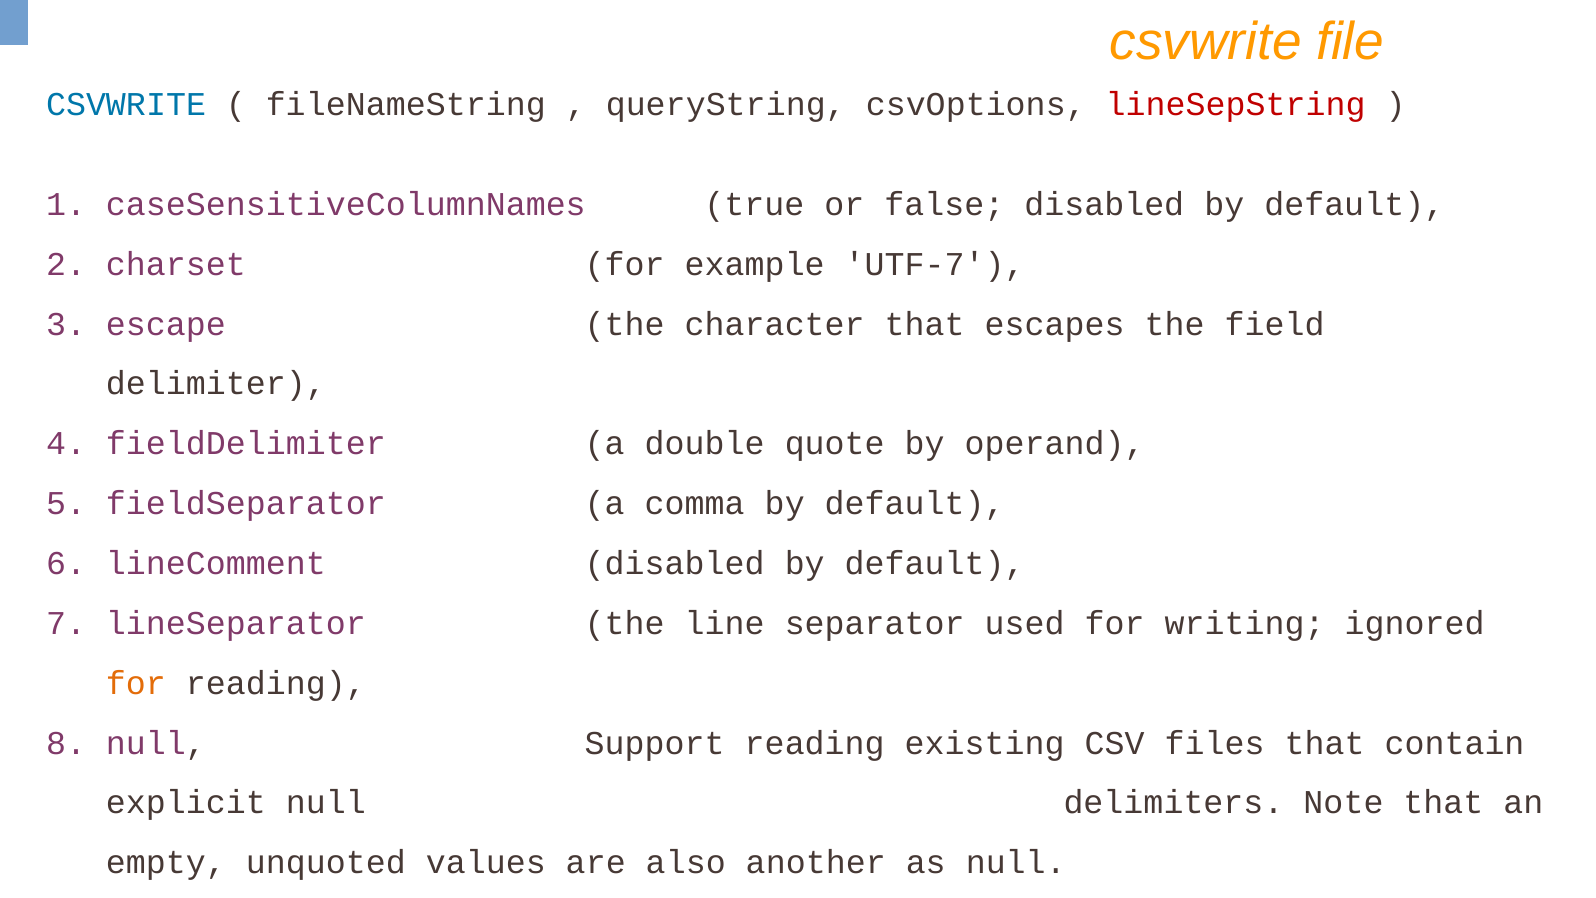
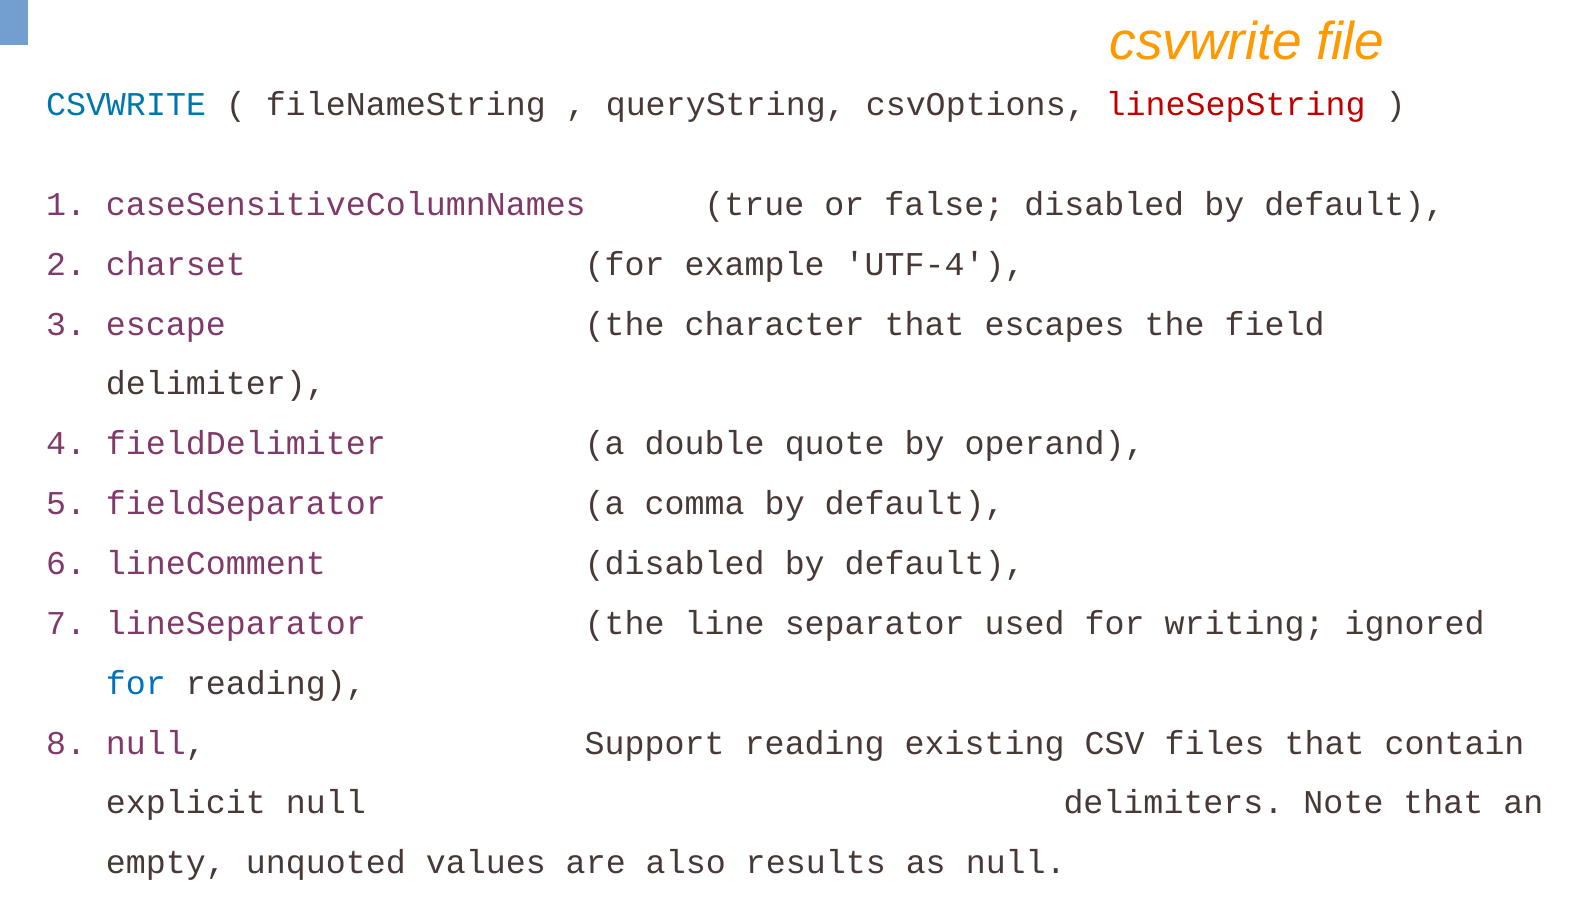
UTF-7: UTF-7 -> UTF-4 (935, 264)
for colour: orange -> blue (136, 683)
another: another -> results (816, 863)
